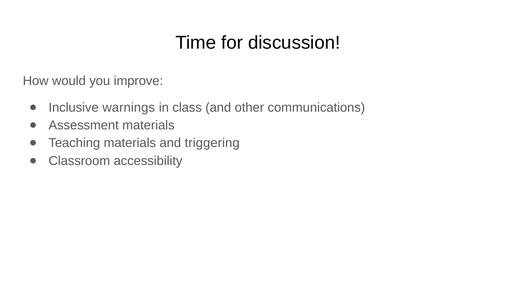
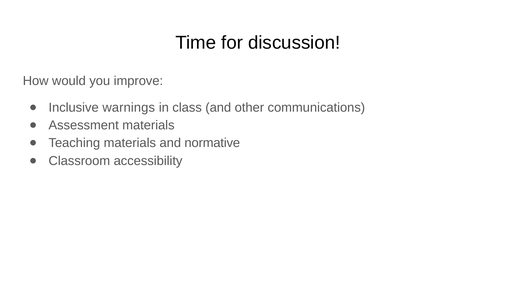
triggering: triggering -> normative (212, 143)
